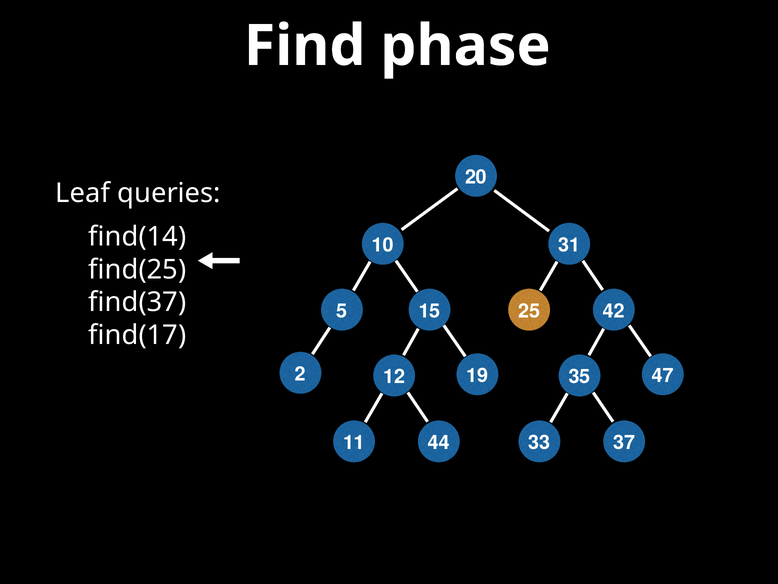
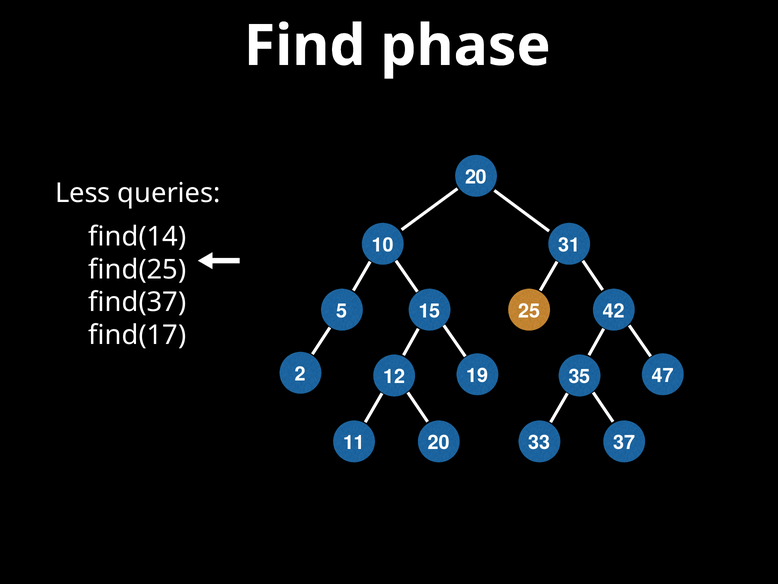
Leaf: Leaf -> Less (83, 193)
11 44: 44 -> 20 (439, 442)
